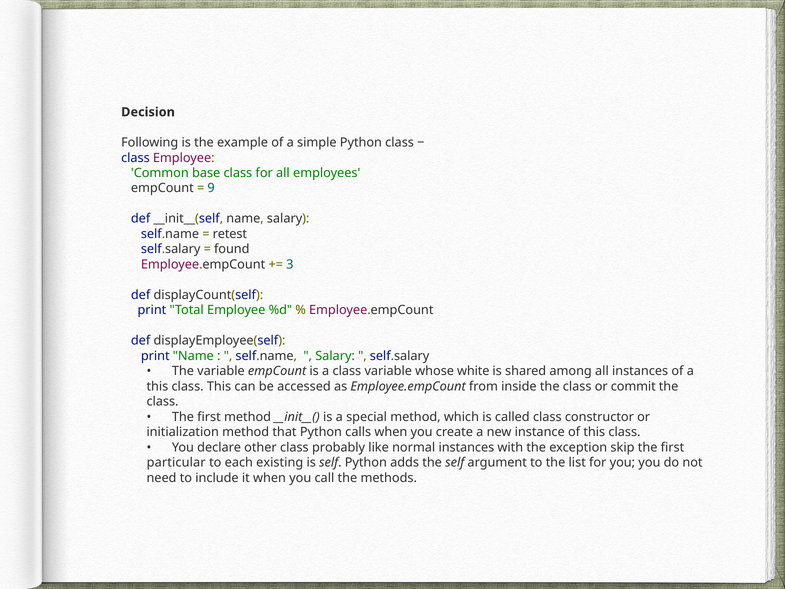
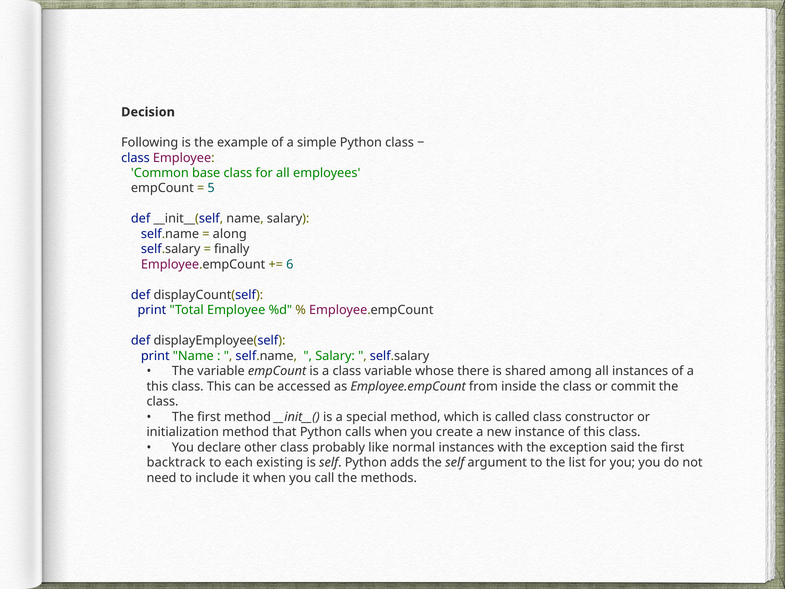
9: 9 -> 5 (211, 188)
retest: retest -> along (230, 234)
found: found -> finally (232, 249)
3: 3 -> 6 (290, 264)
white: white -> there (473, 371)
skip: skip -> said (623, 447)
particular: particular -> backtrack (176, 462)
